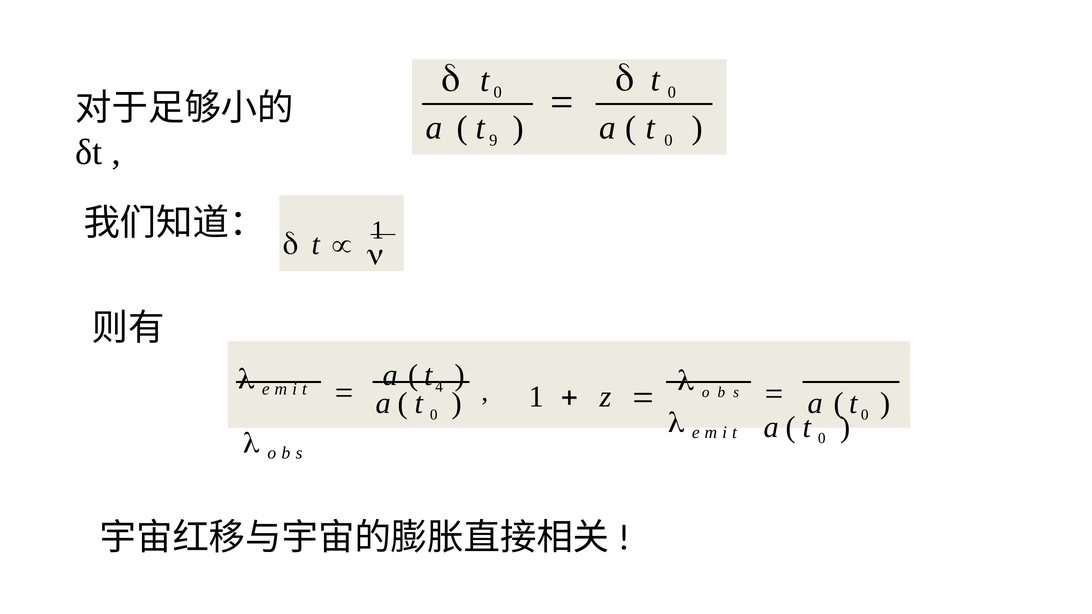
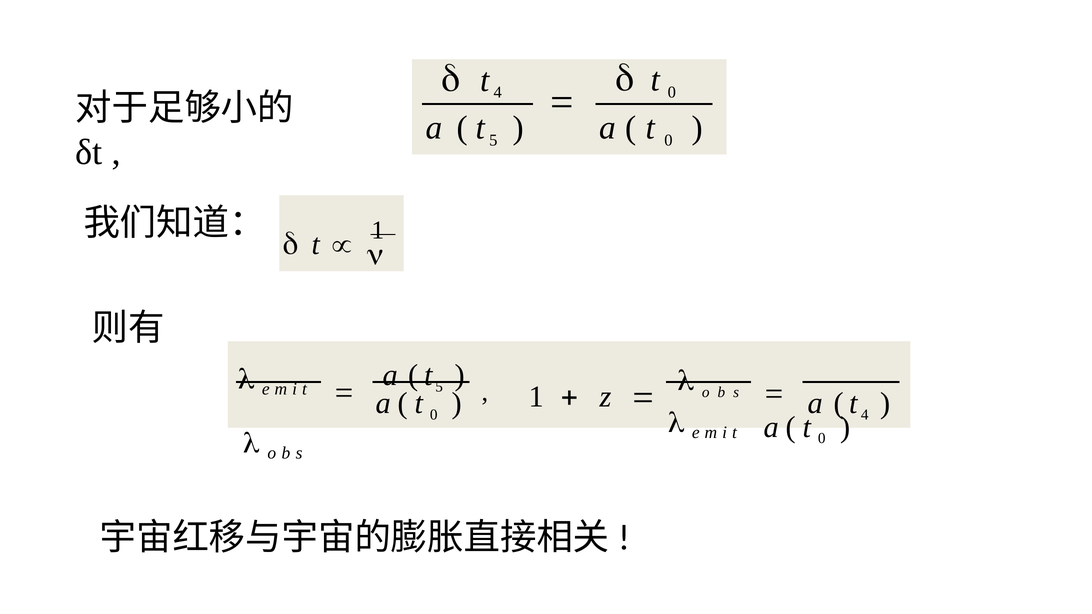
0: 0 -> 4 (498, 92)
9: 9 -> 5 (493, 140)
4: 4 -> 5 (439, 387)
0: 0 -> 4 (865, 415)
